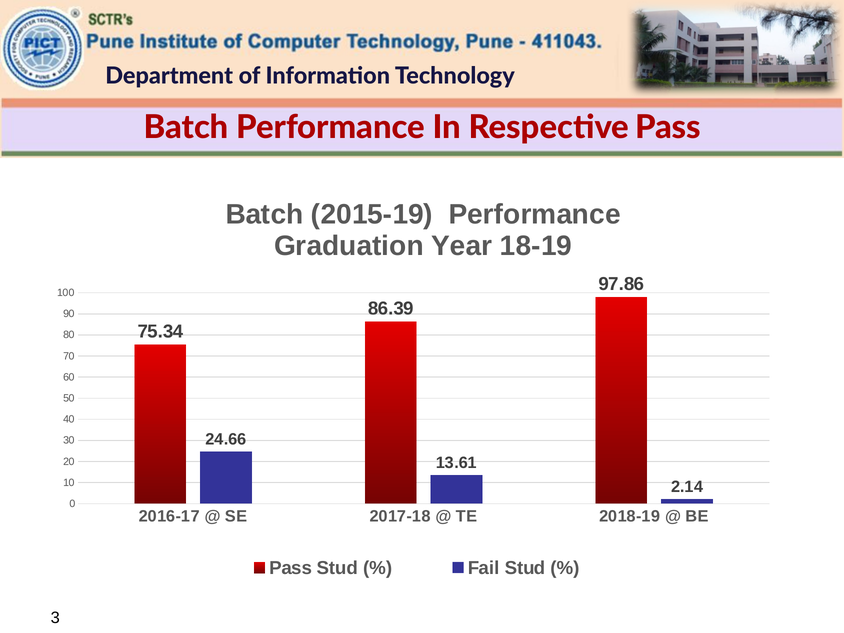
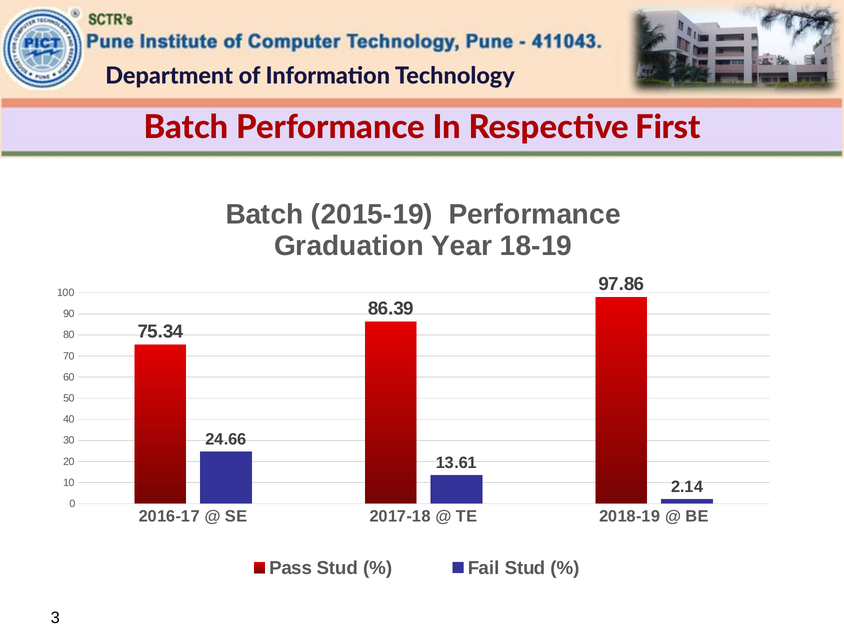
Respective Pass: Pass -> First (668, 128)
